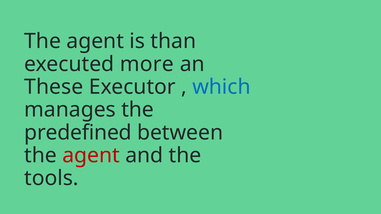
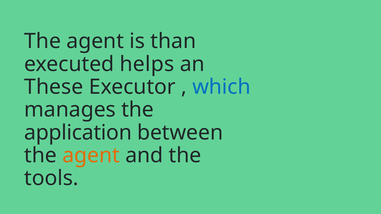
more: more -> helps (147, 64)
predefined: predefined -> application (78, 133)
agent colour: red -> orange (91, 156)
